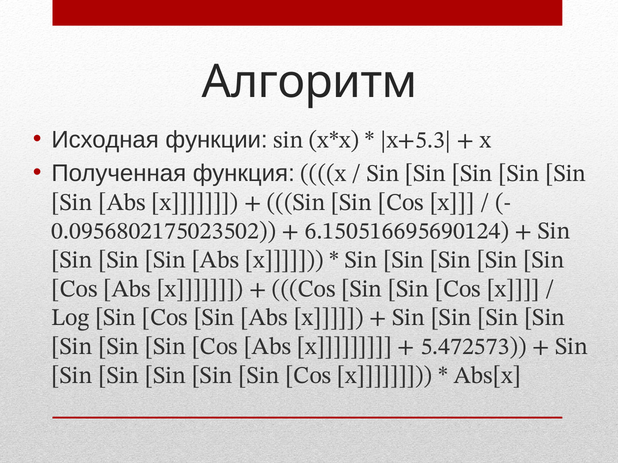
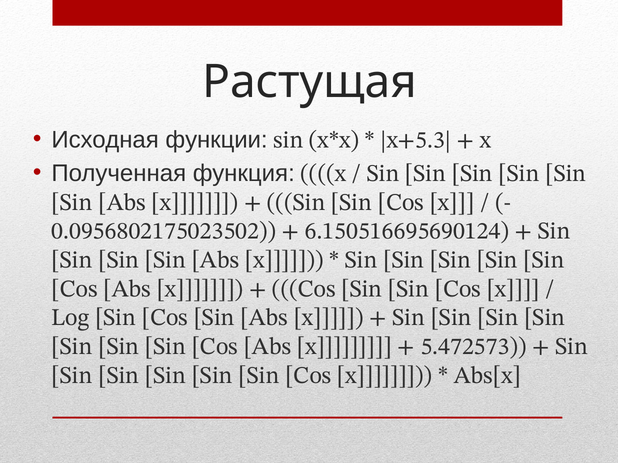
Алгоритм: Алгоритм -> Растущая (310, 82)
